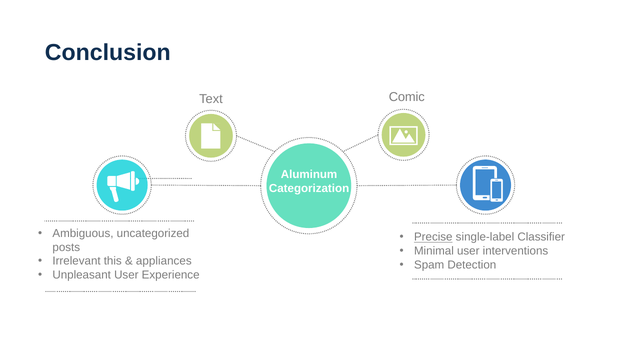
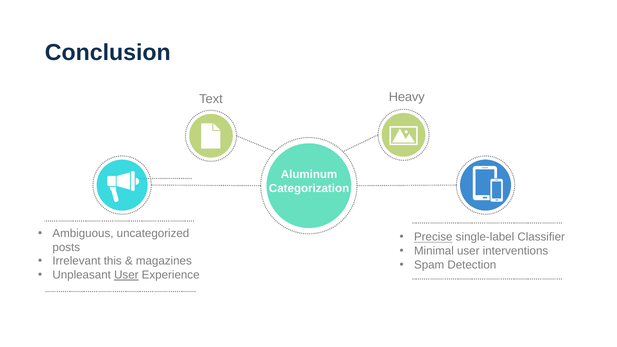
Comic: Comic -> Heavy (407, 97)
appliances: appliances -> magazines (164, 261)
User underline: none -> present (126, 275)
